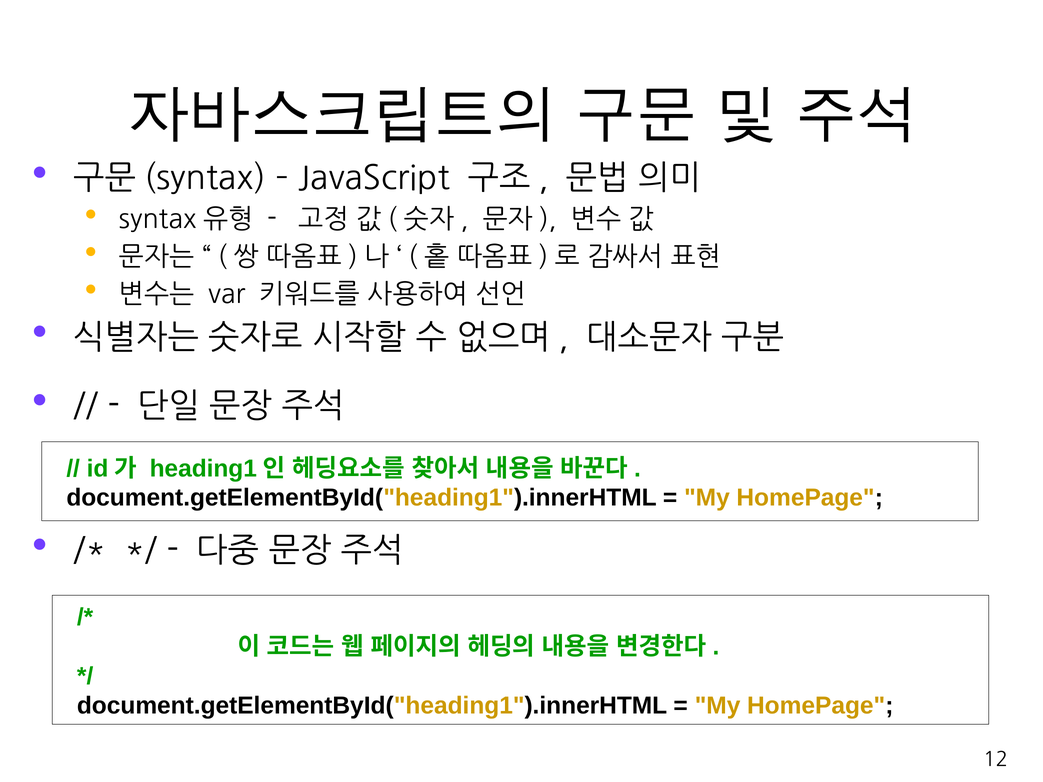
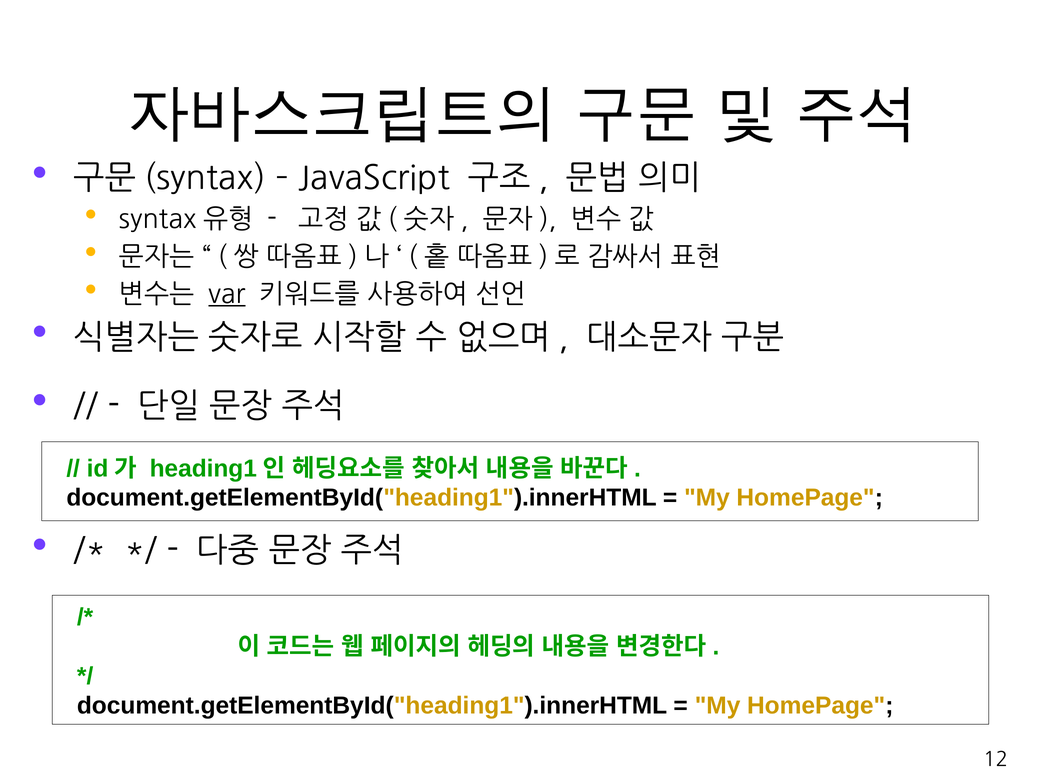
var underline: none -> present (227, 294)
